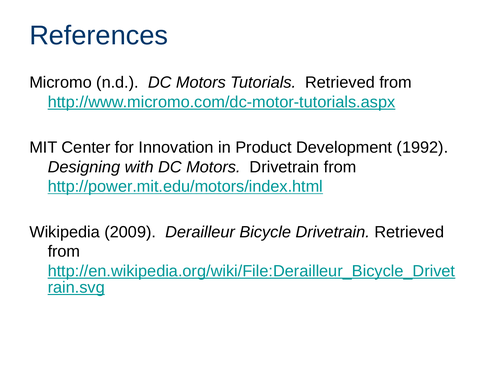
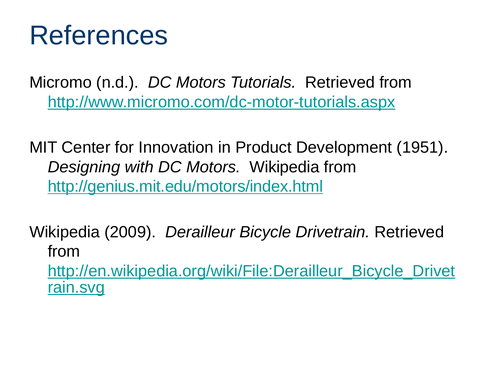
1992: 1992 -> 1951 (422, 148)
Motors Drivetrain: Drivetrain -> Wikipedia (285, 167)
http://power.mit.edu/motors/index.html: http://power.mit.edu/motors/index.html -> http://genius.mit.edu/motors/index.html (185, 187)
